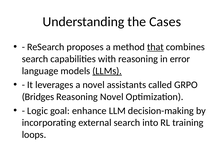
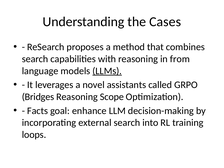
that underline: present -> none (155, 47)
error: error -> from (180, 59)
Reasoning Novel: Novel -> Scope (112, 97)
Logic: Logic -> Facts (38, 111)
